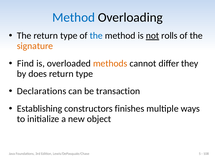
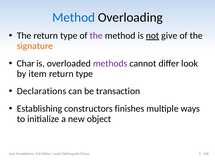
the colour: blue -> purple (96, 36)
rolls: rolls -> give (169, 36)
Find: Find -> Char (26, 63)
methods colour: orange -> purple (110, 63)
they: they -> look (190, 63)
does: does -> item (38, 74)
